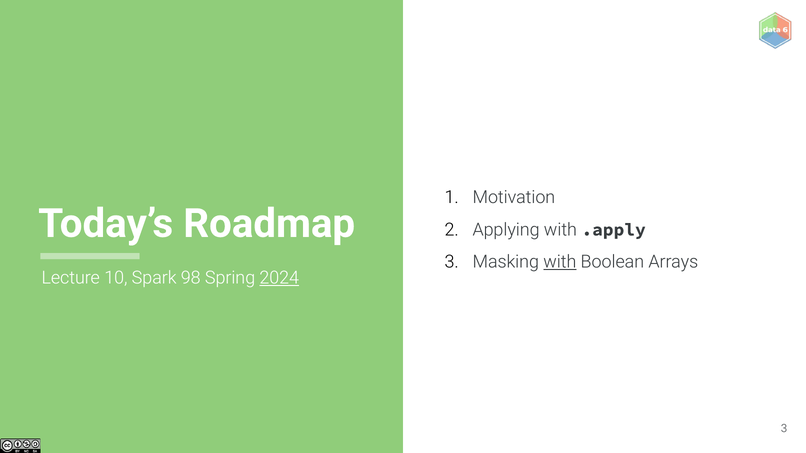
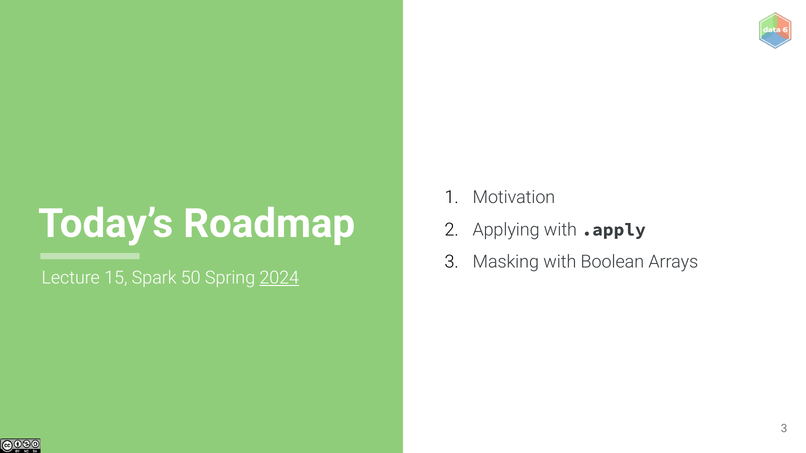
with underline: present -> none (560, 262)
10: 10 -> 15 (116, 278)
98: 98 -> 50 (191, 278)
